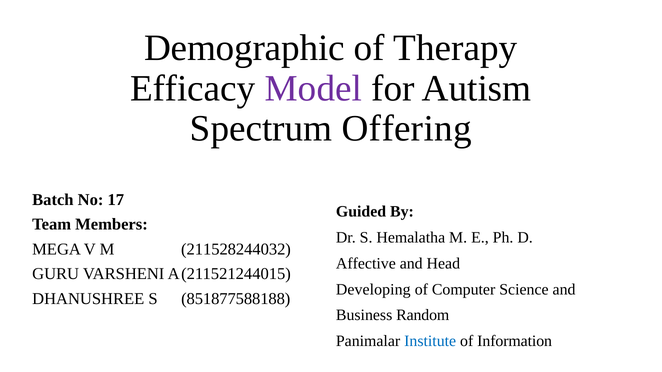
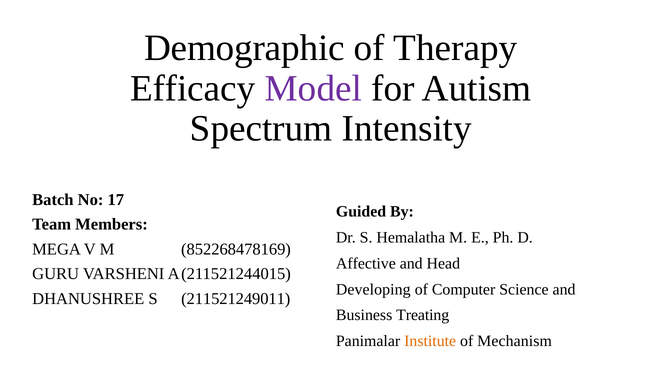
Offering: Offering -> Intensity (407, 129)
211528244032: 211528244032 -> 852268478169 (236, 250)
851877588188: 851877588188 -> 211521249011 (236, 299)
Random: Random -> Treating (423, 315)
Institute colour: blue -> orange (430, 341)
Information: Information -> Mechanism (515, 341)
